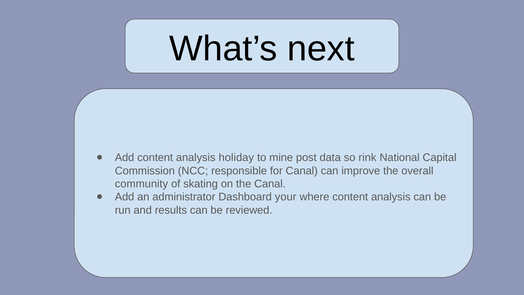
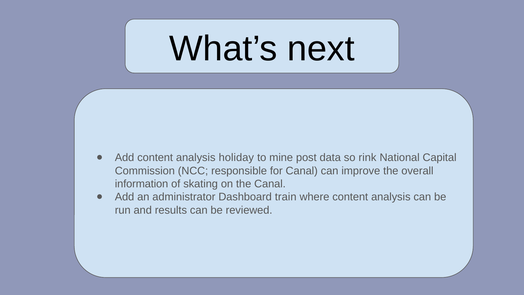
community: community -> information (142, 184)
your: your -> train (286, 197)
